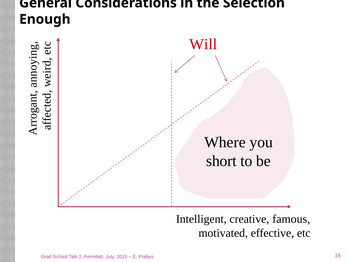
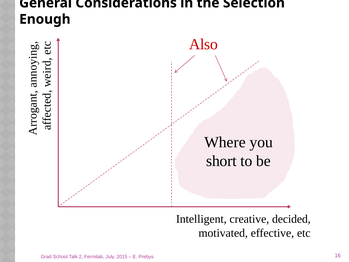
Will: Will -> Also (203, 44)
famous: famous -> decided (291, 219)
